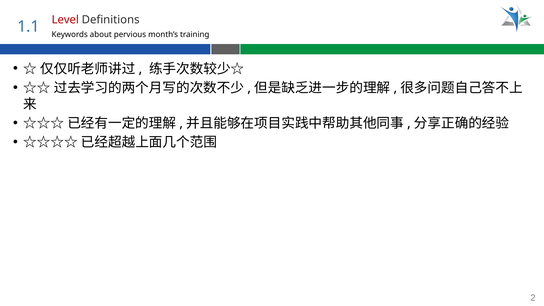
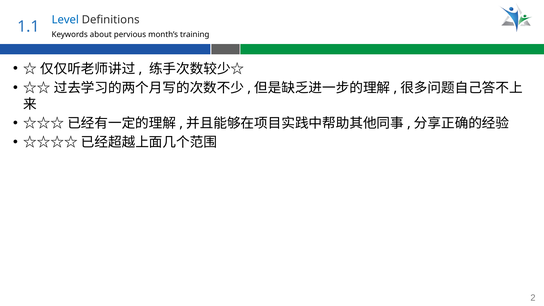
Level colour: red -> blue (65, 20)
